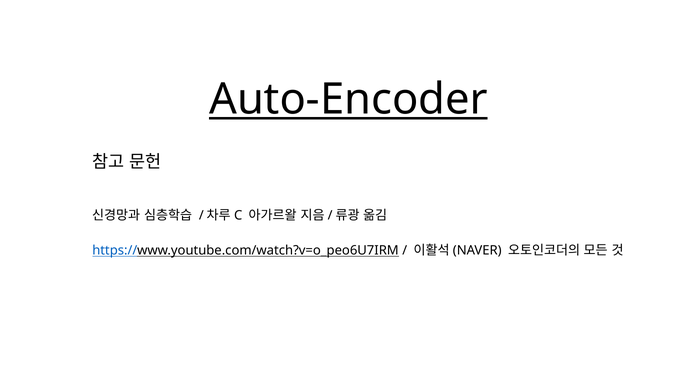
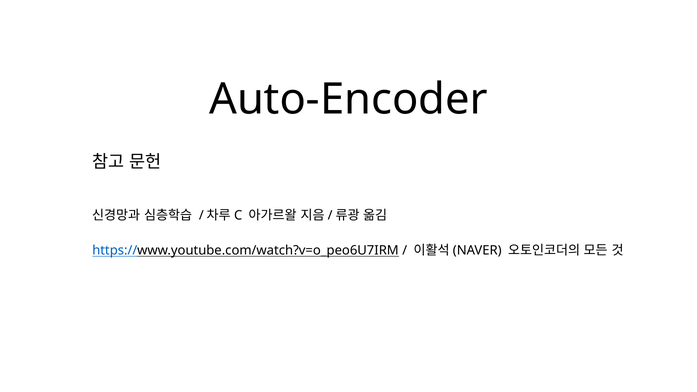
Auto-Encoder underline: present -> none (348, 100)
